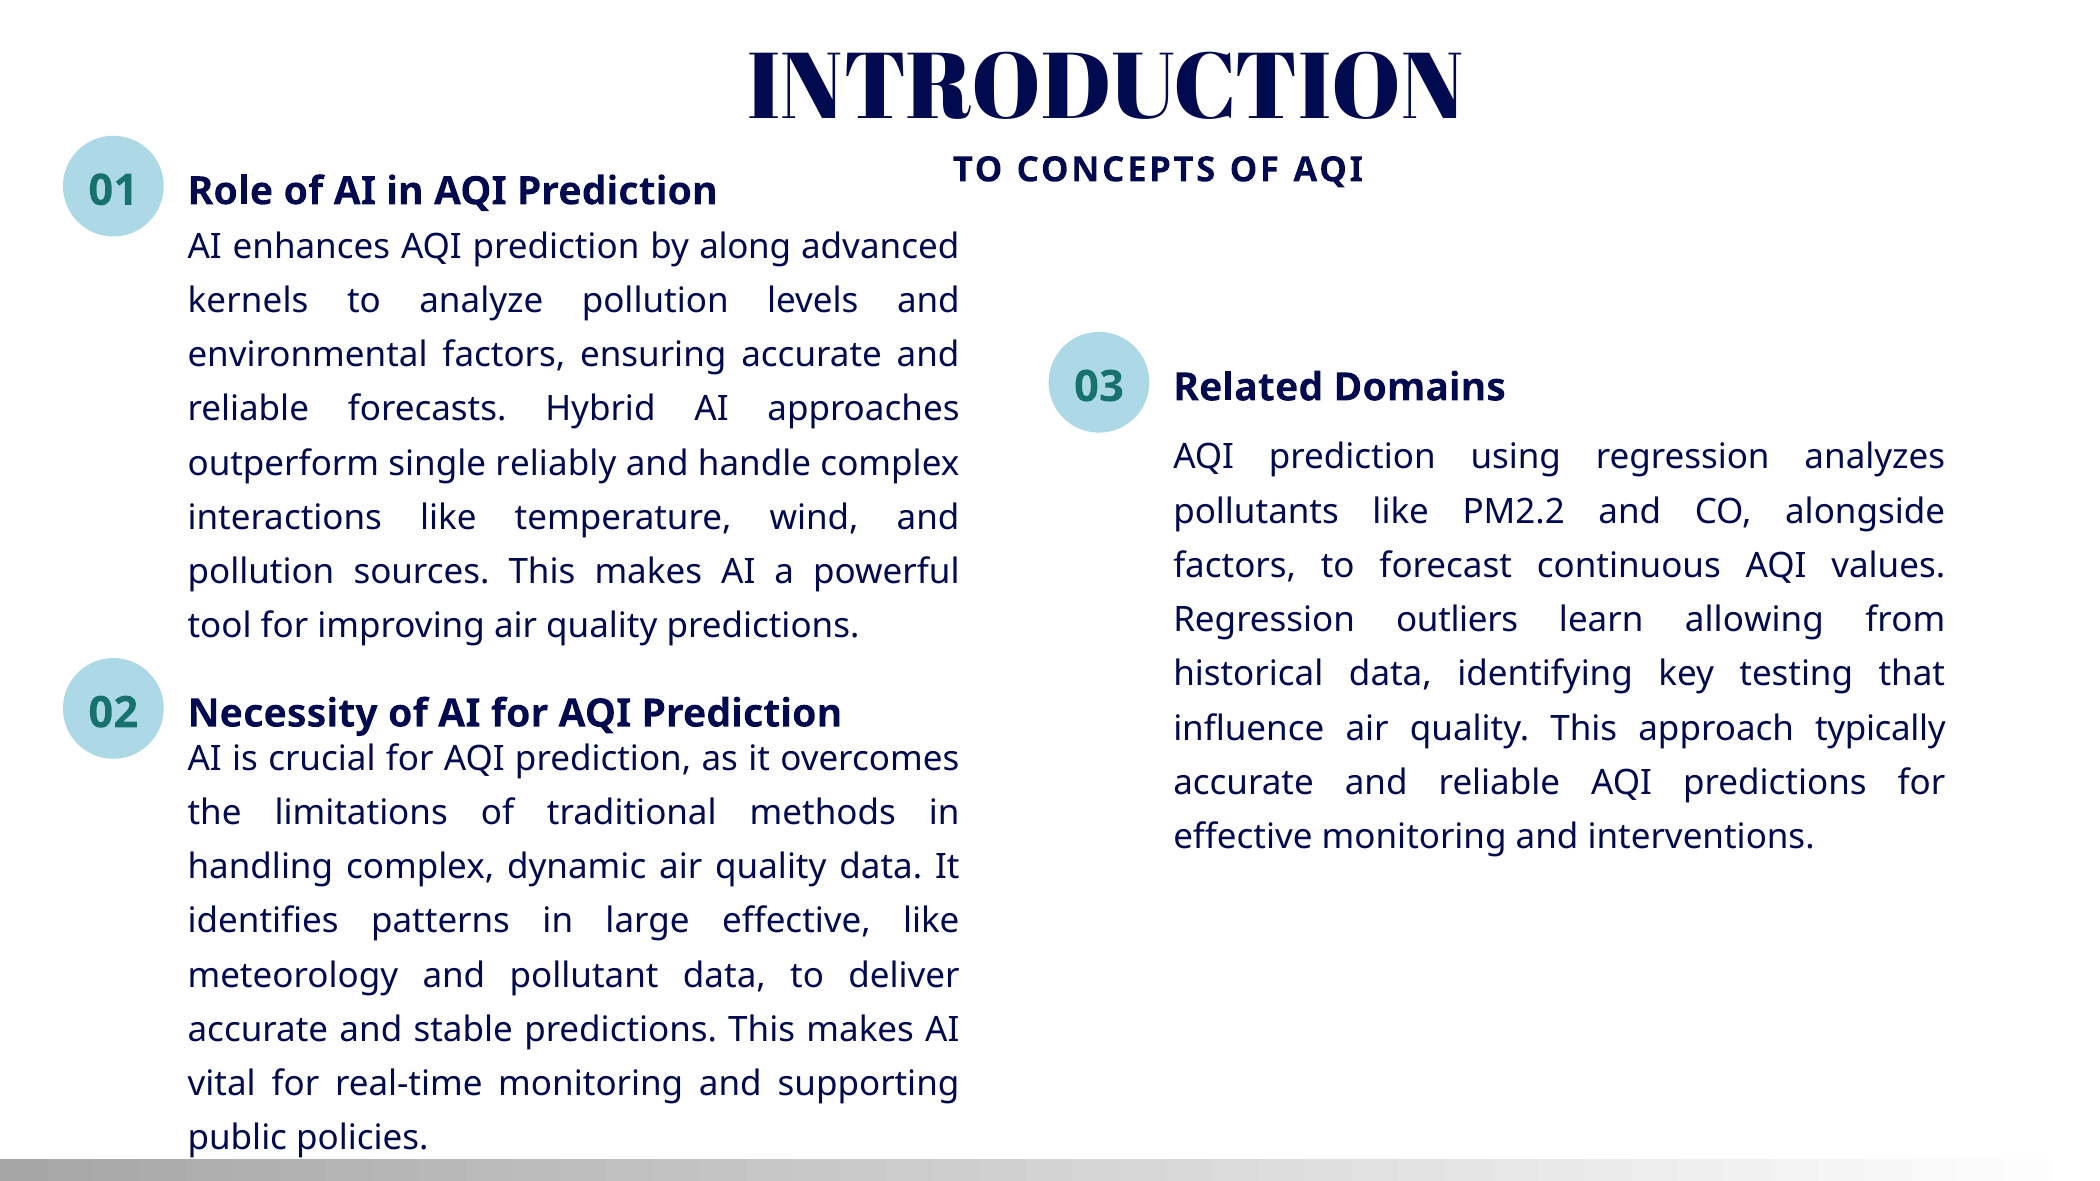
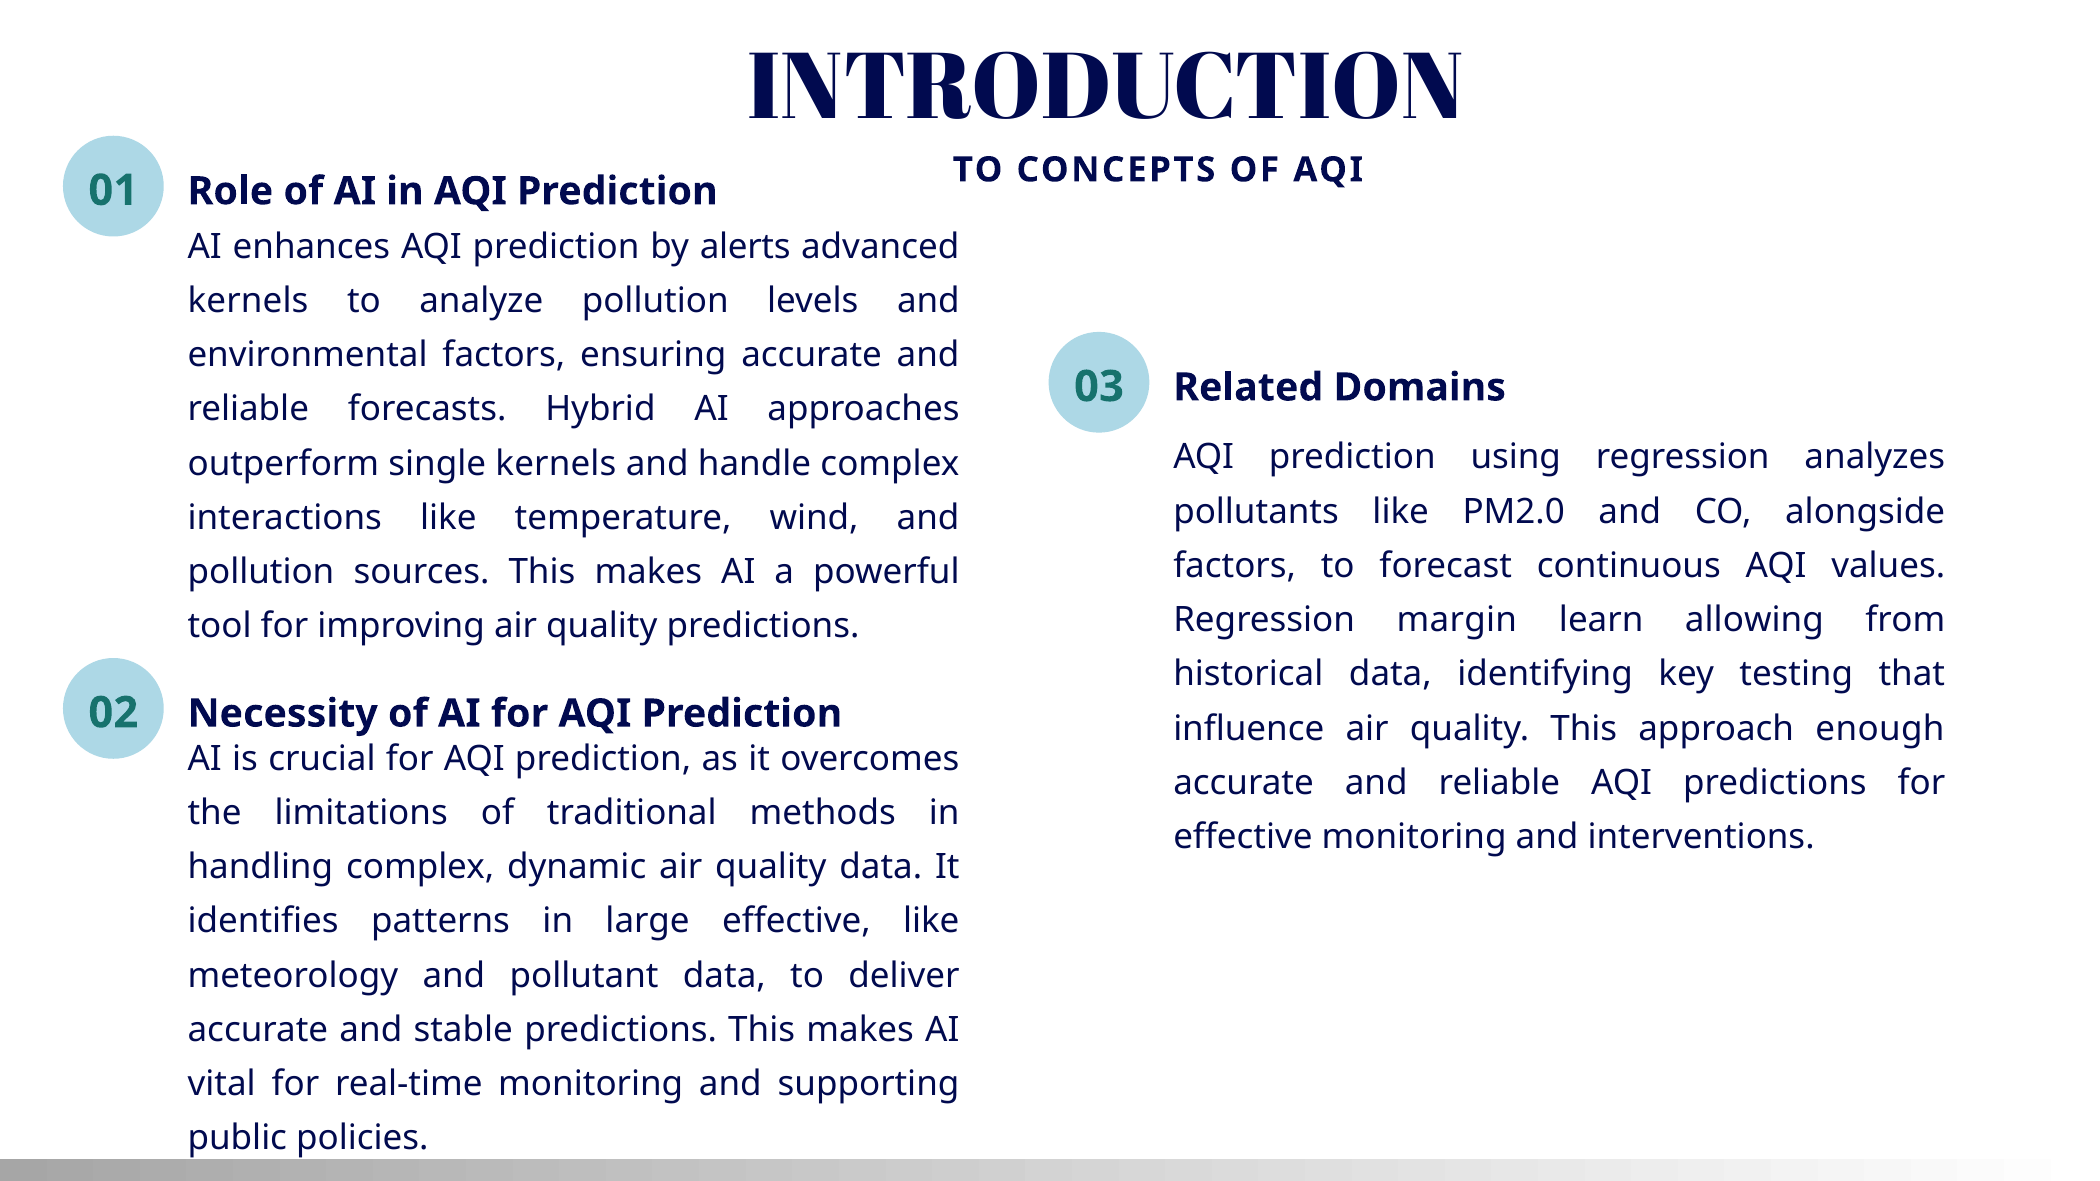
along: along -> alerts (745, 247)
single reliably: reliably -> kernels (556, 464)
PM2.2: PM2.2 -> PM2.0 (1514, 512)
outliers: outliers -> margin (1457, 620)
typically: typically -> enough (1880, 729)
